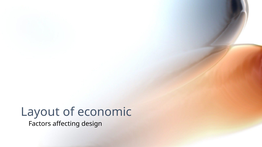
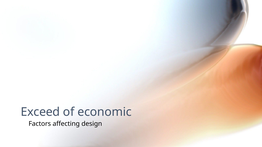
Layout: Layout -> Exceed (40, 112)
